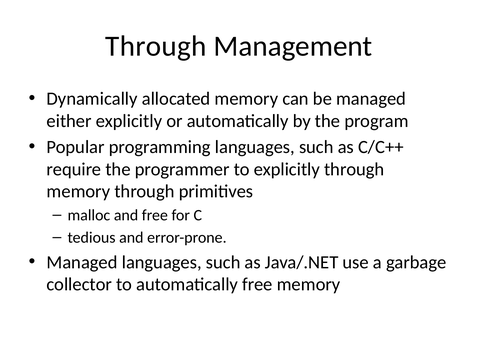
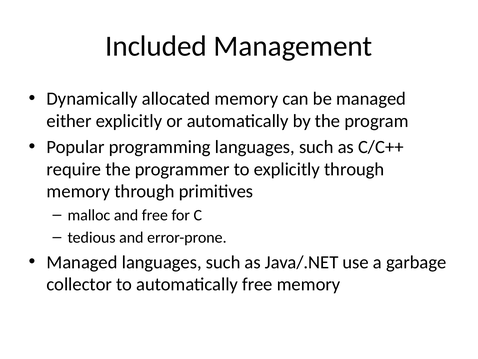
Through: Through -> Included (156, 46)
